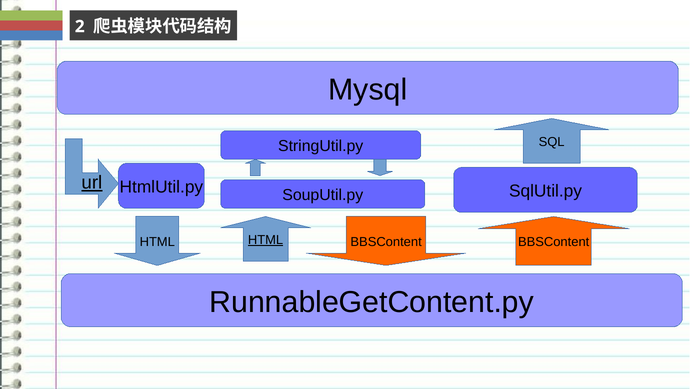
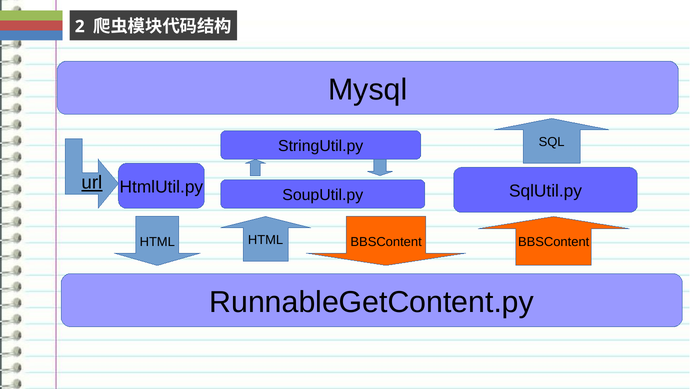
HTML underline: present -> none (266, 240)
